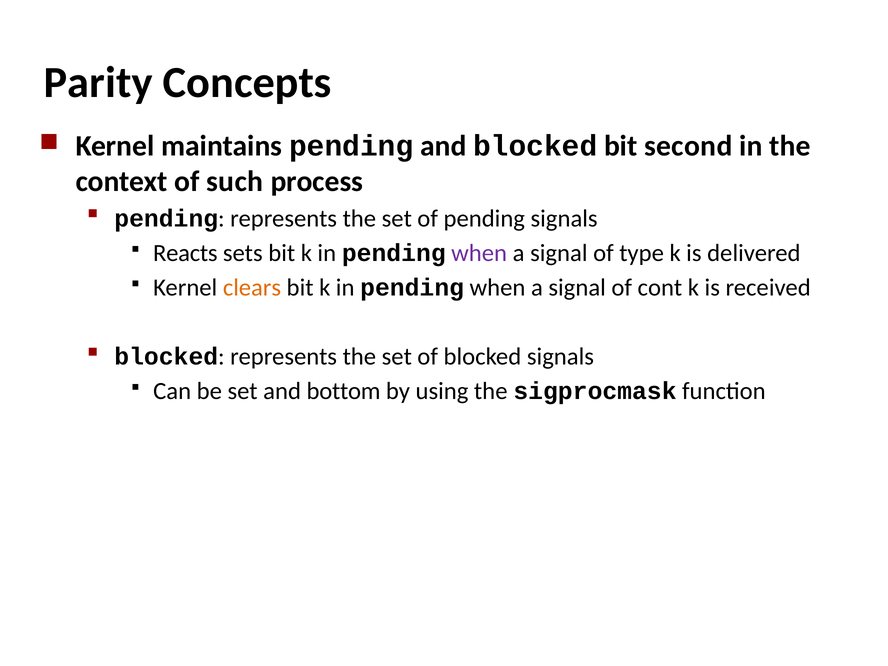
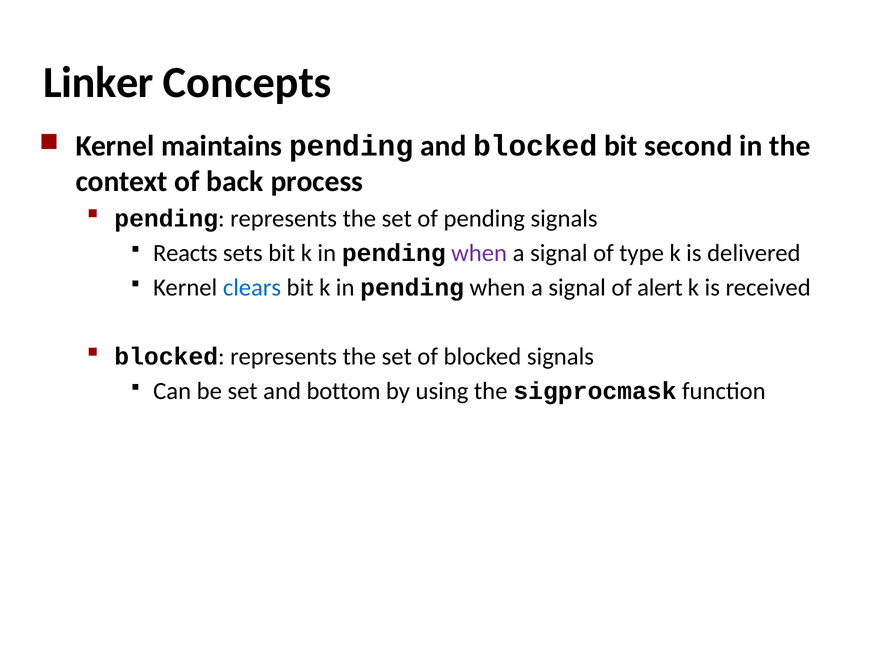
Parity: Parity -> Linker (98, 82)
such: such -> back (235, 181)
clears colour: orange -> blue (252, 288)
cont: cont -> alert (660, 288)
